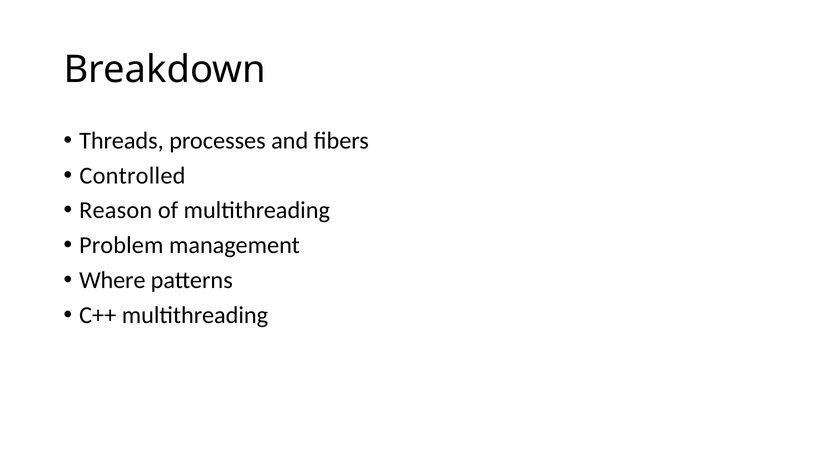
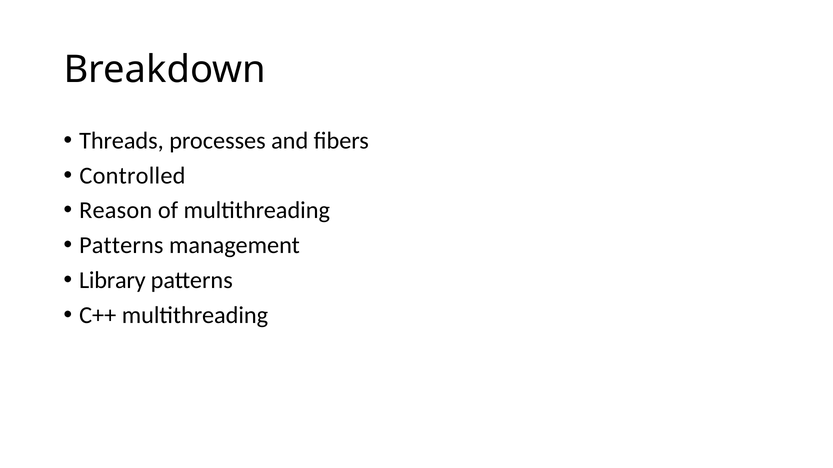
Problem: Problem -> Patterns (121, 246)
Where: Where -> Library (112, 281)
